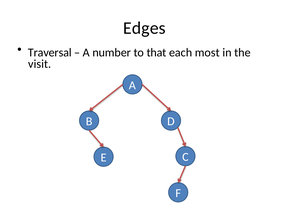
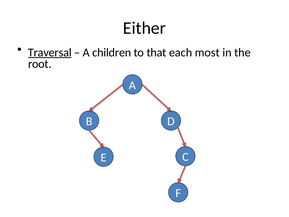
Edges: Edges -> Either (144, 28)
Traversal underline: none -> present (50, 52)
number: number -> children (112, 52)
visit: visit -> root (40, 64)
